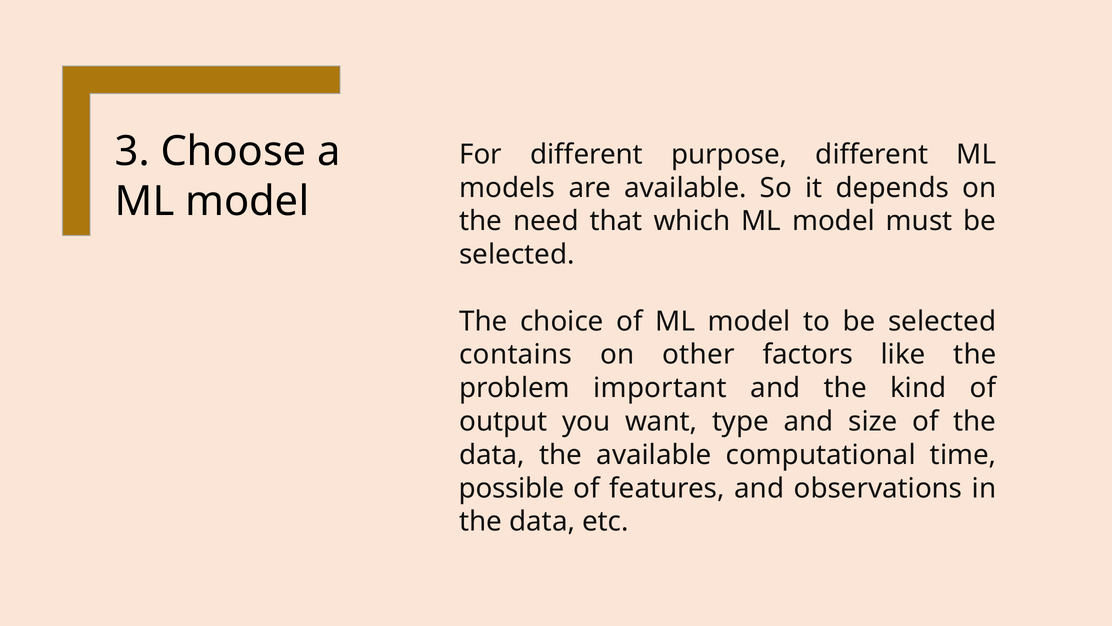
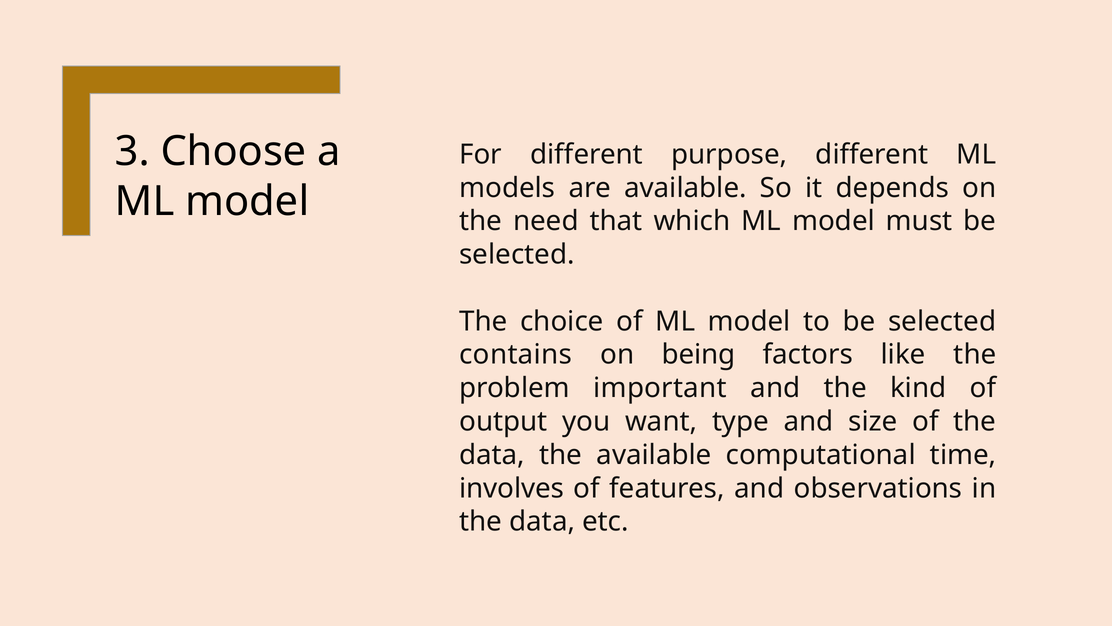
other: other -> being (699, 354)
possible: possible -> involves (512, 488)
